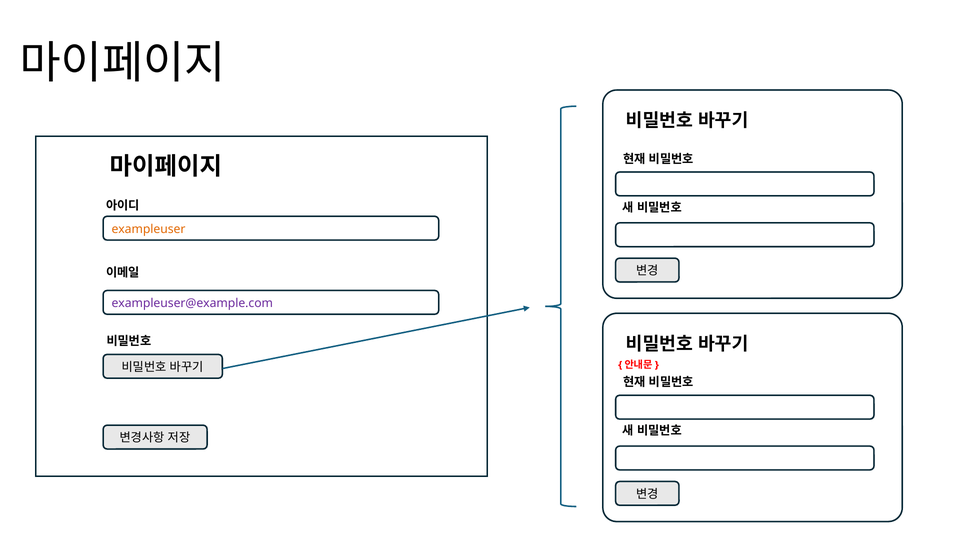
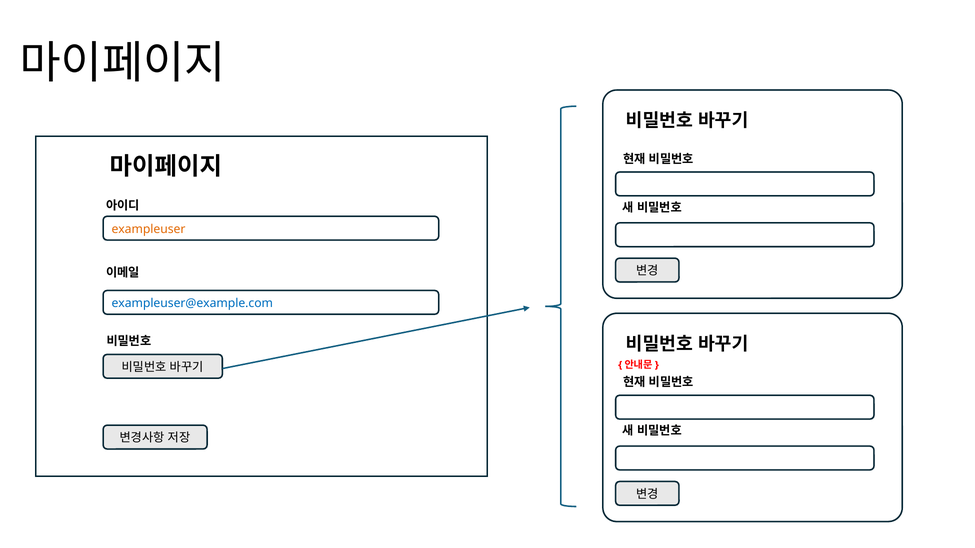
exampleuser@example.com colour: purple -> blue (192, 303)
